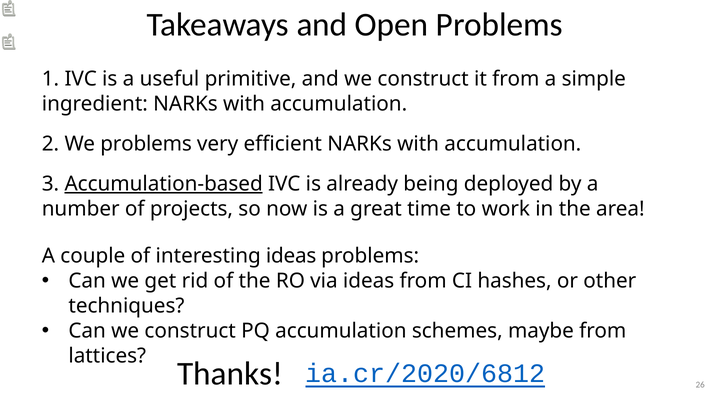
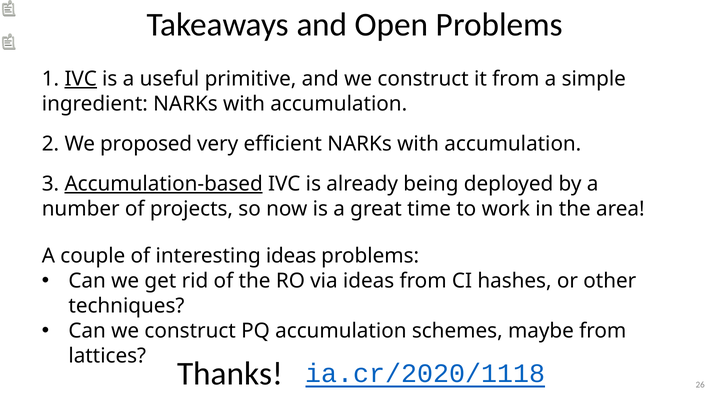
IVC underline: none -> present (81, 79)
We problems: problems -> proposed (146, 144)
ia.cr/2020/6812: ia.cr/2020/6812 -> ia.cr/2020/1118 (425, 373)
